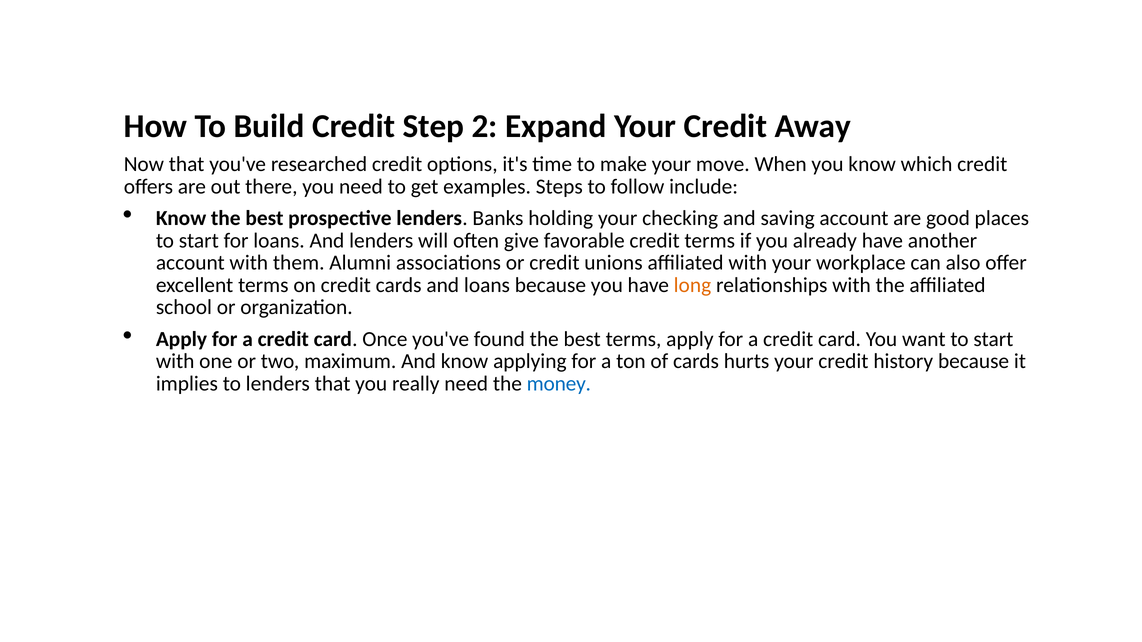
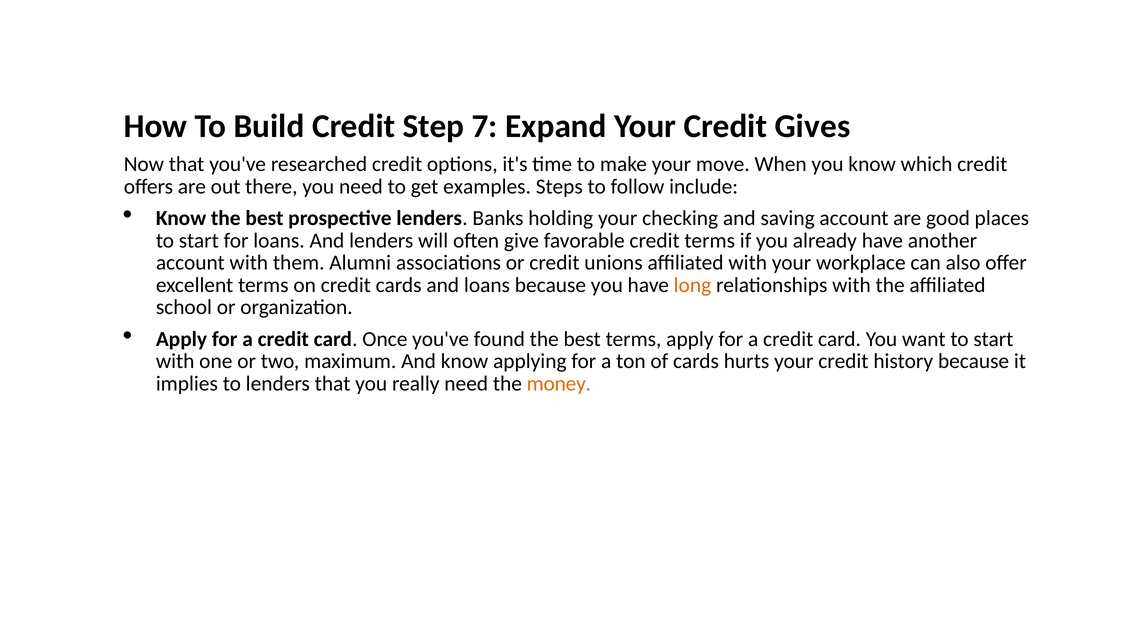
2: 2 -> 7 (485, 126)
Away: Away -> Gives (812, 126)
money colour: blue -> orange (559, 384)
